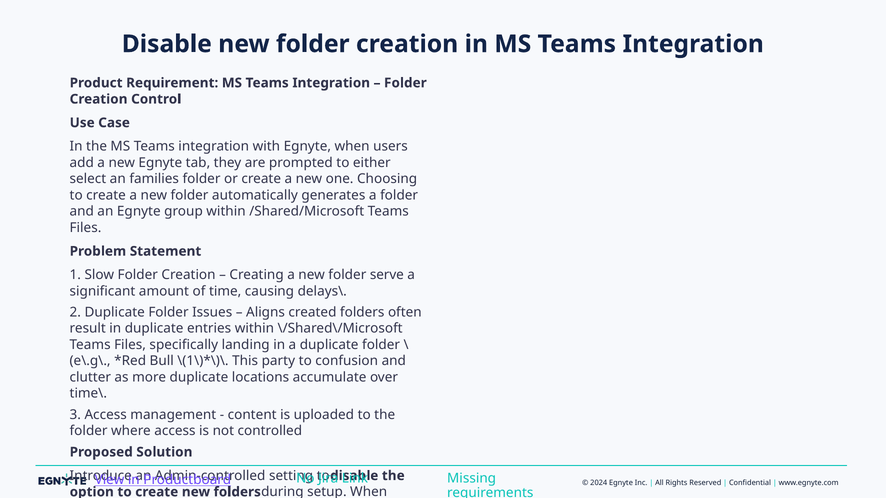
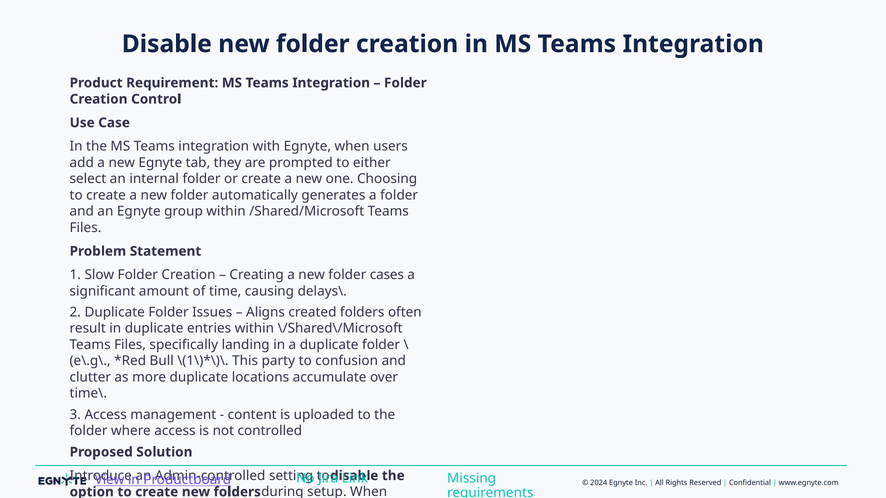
families: families -> internal (154, 179)
serve: serve -> cases (387, 275)
